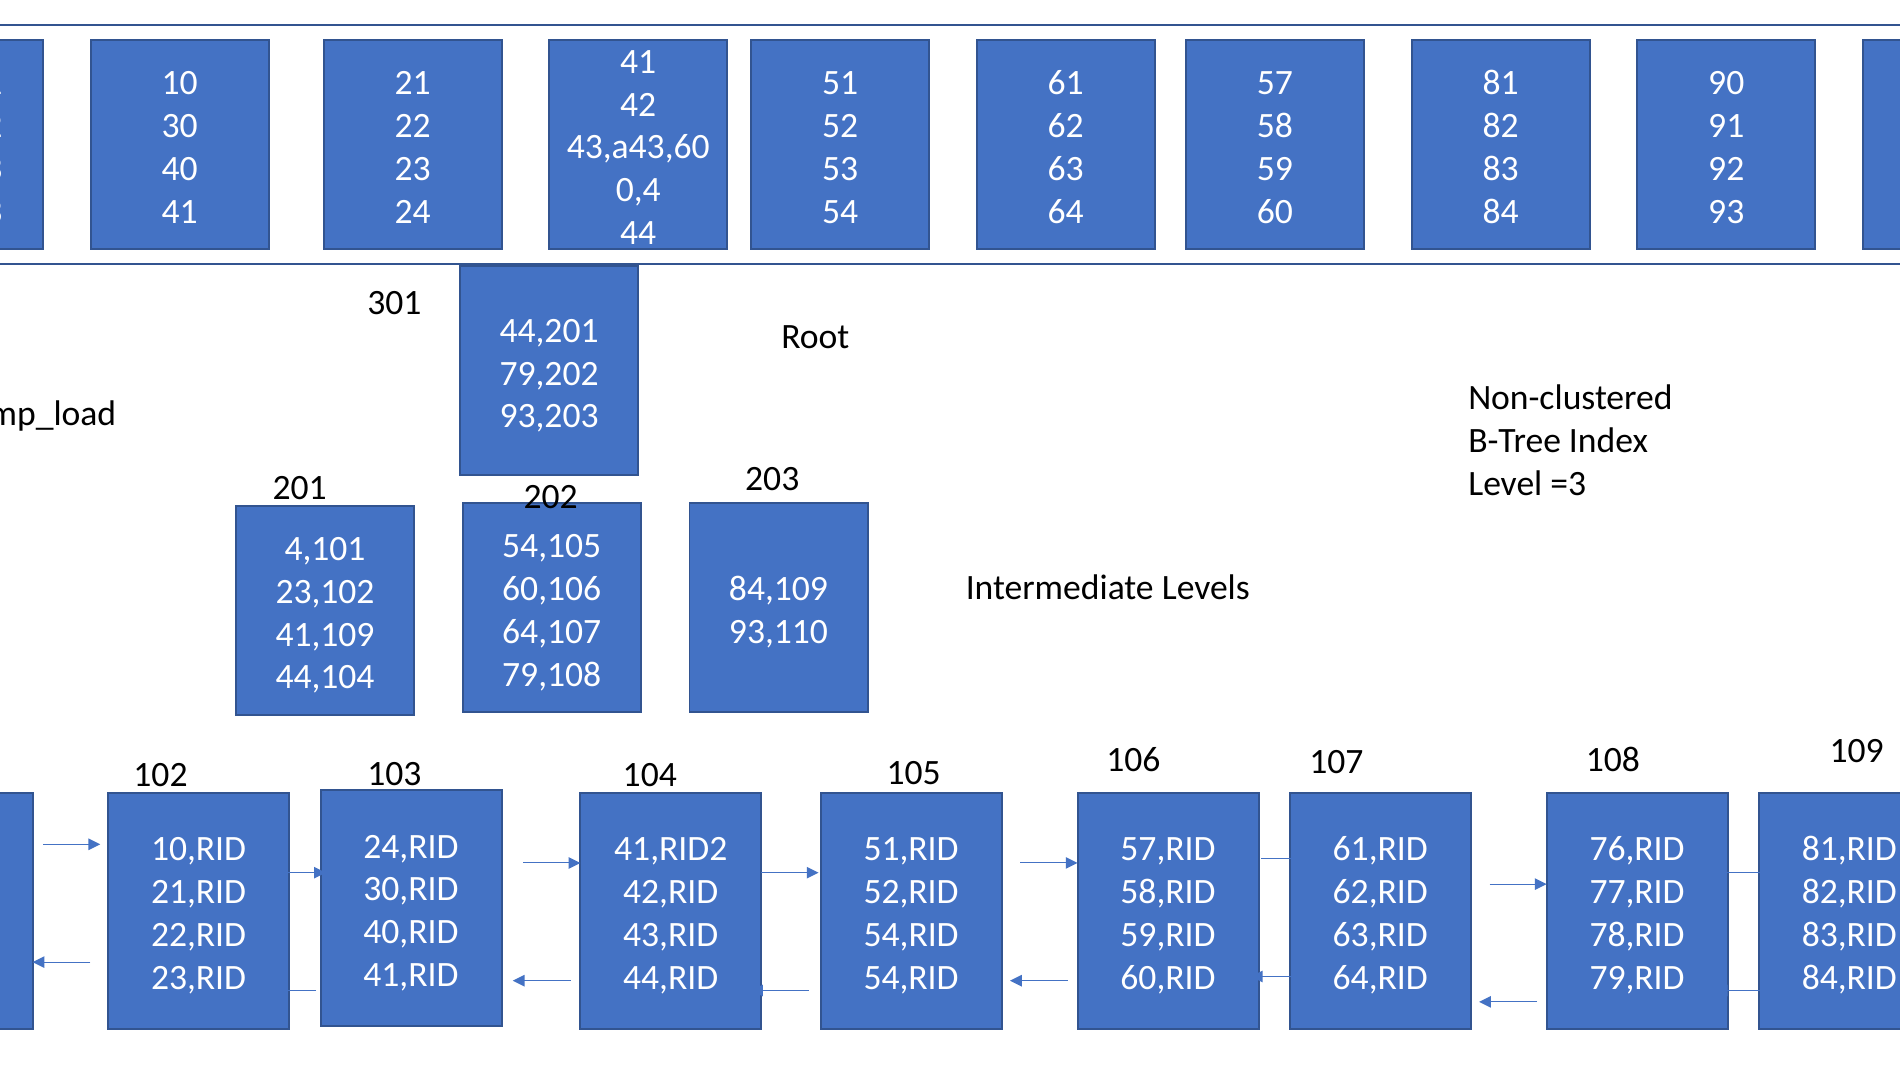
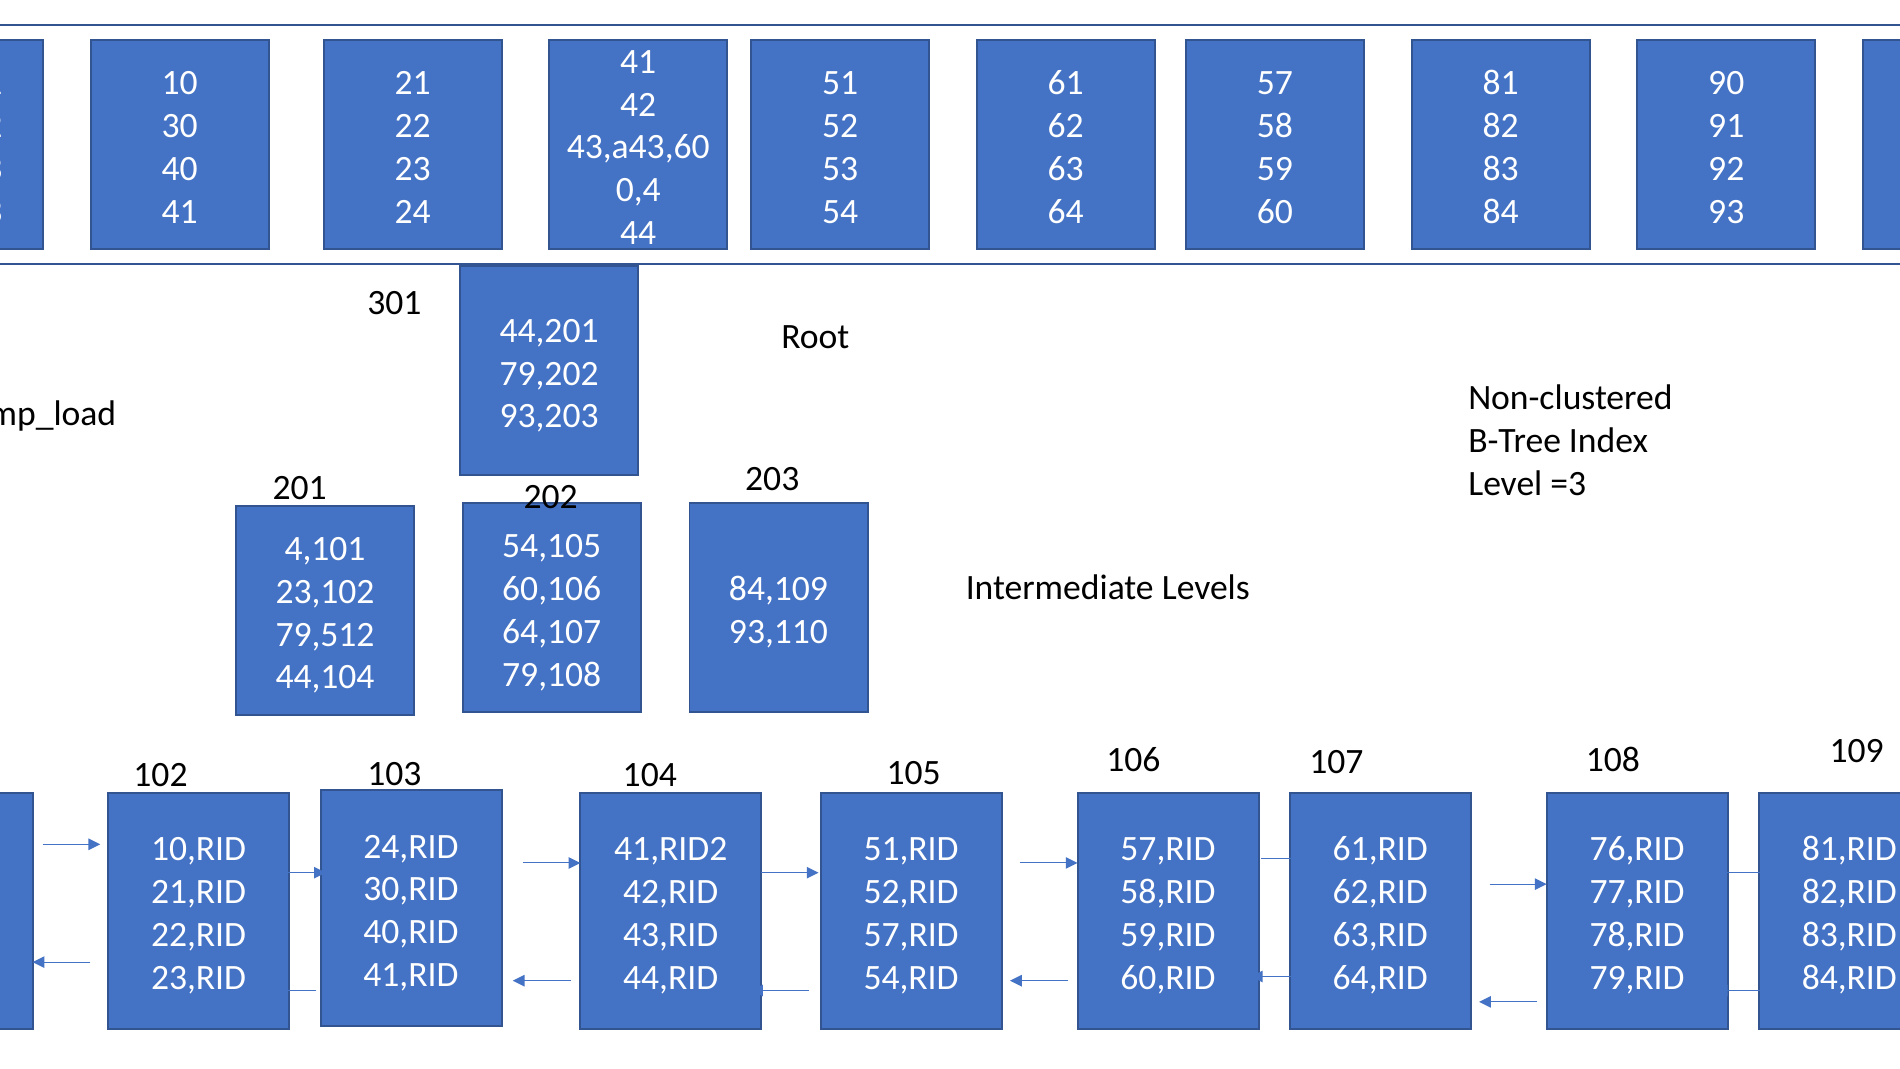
41,109: 41,109 -> 79,512 (325, 634)
54,RID: 54,RID -> 57,RID (911, 935)
